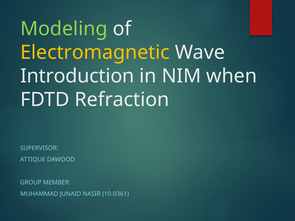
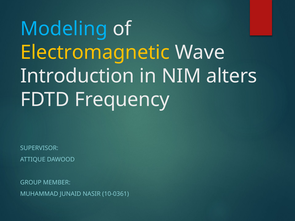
Modeling colour: light green -> light blue (64, 29)
when: when -> alters (232, 76)
Refraction: Refraction -> Frequency (122, 100)
